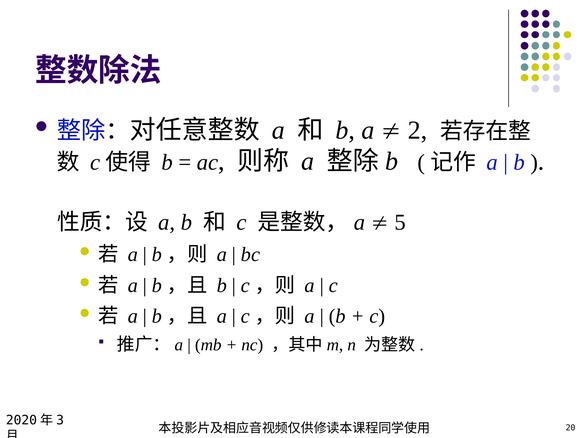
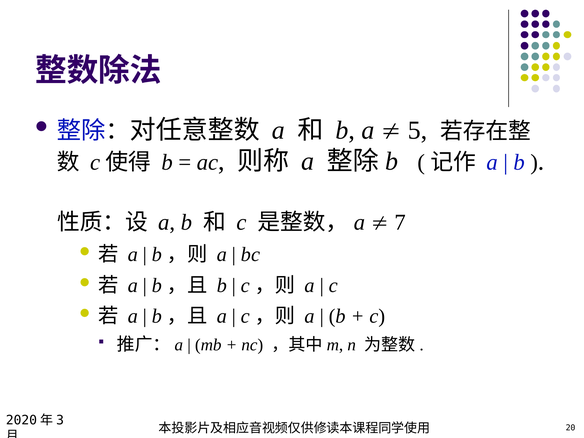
2: 2 -> 5 (418, 130)
5: 5 -> 7 (400, 222)
